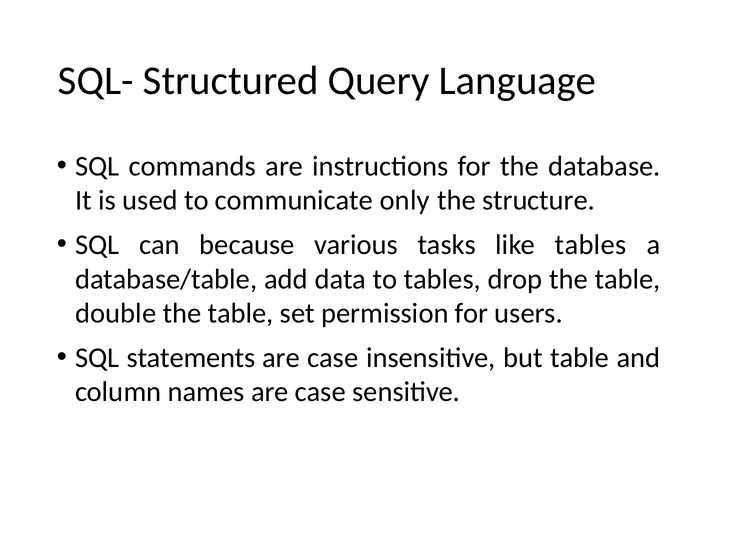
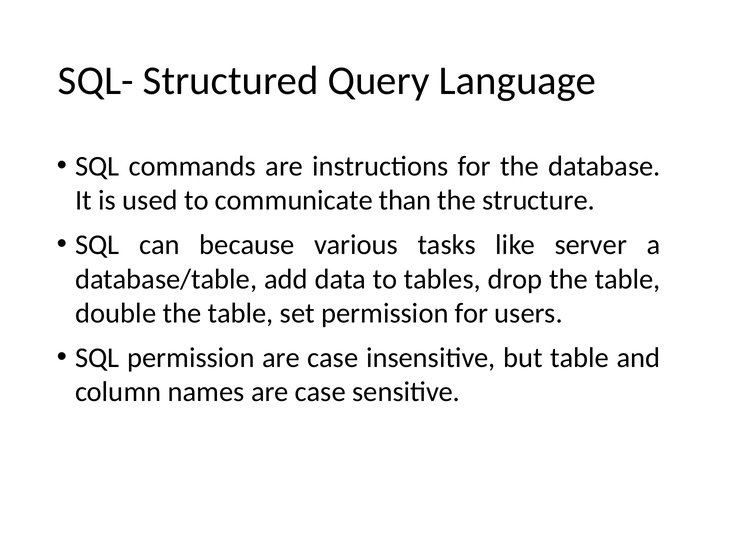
only: only -> than (405, 201)
like tables: tables -> server (591, 245)
SQL statements: statements -> permission (191, 358)
